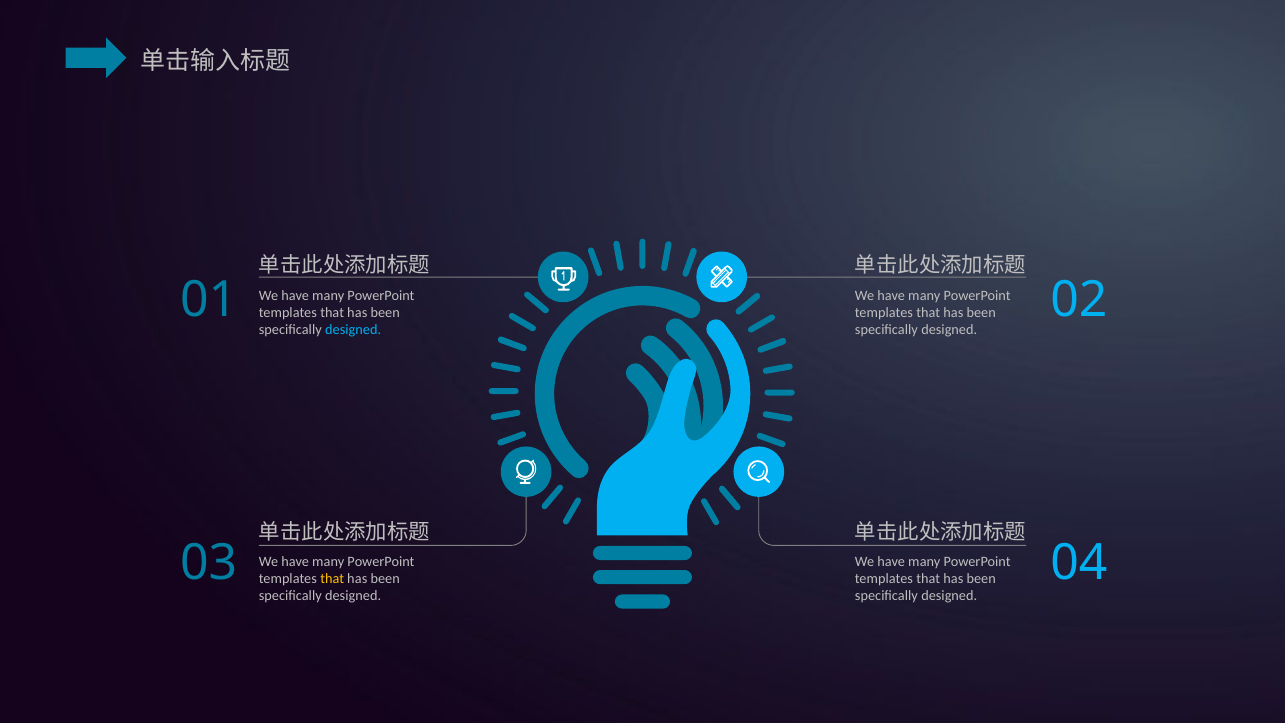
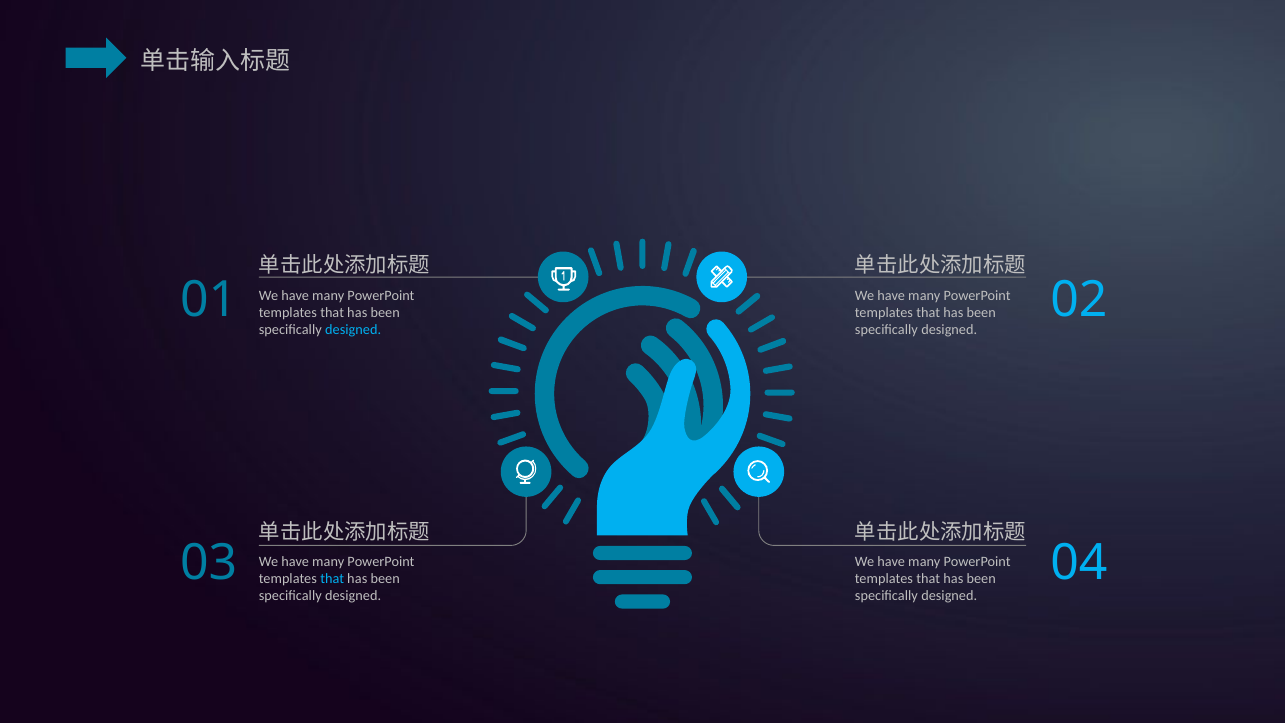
that colour: yellow -> light blue (332, 579)
